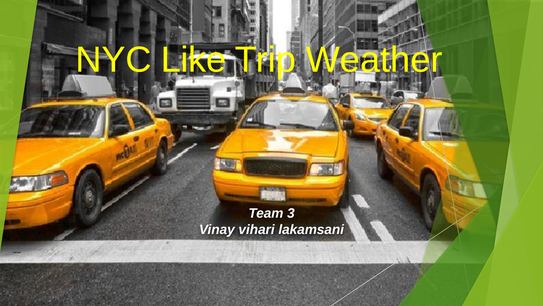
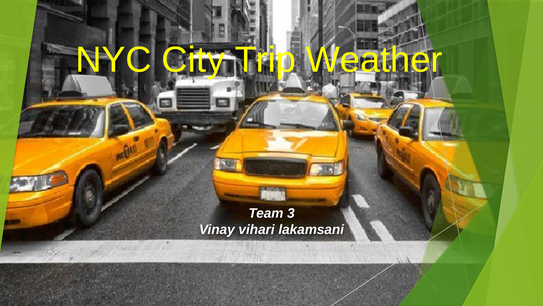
Like: Like -> City (193, 60)
